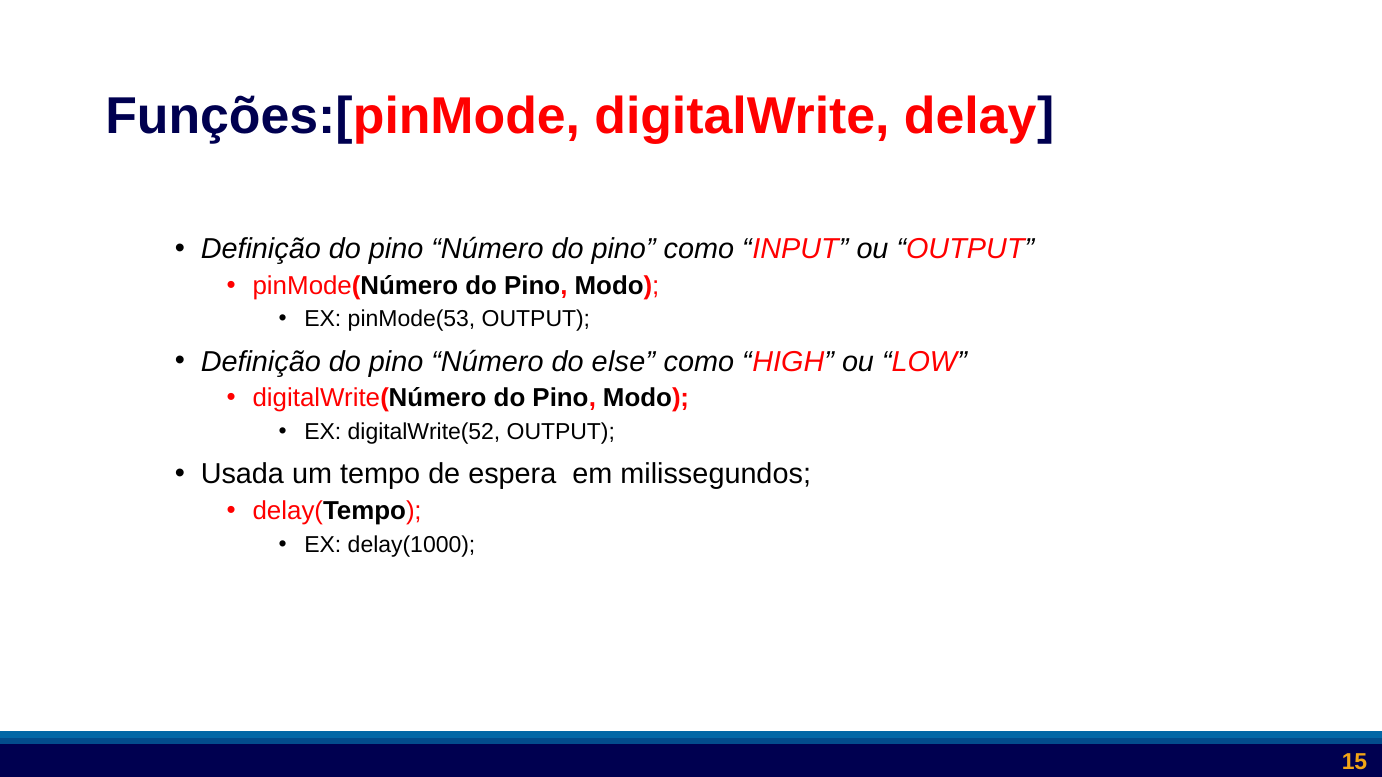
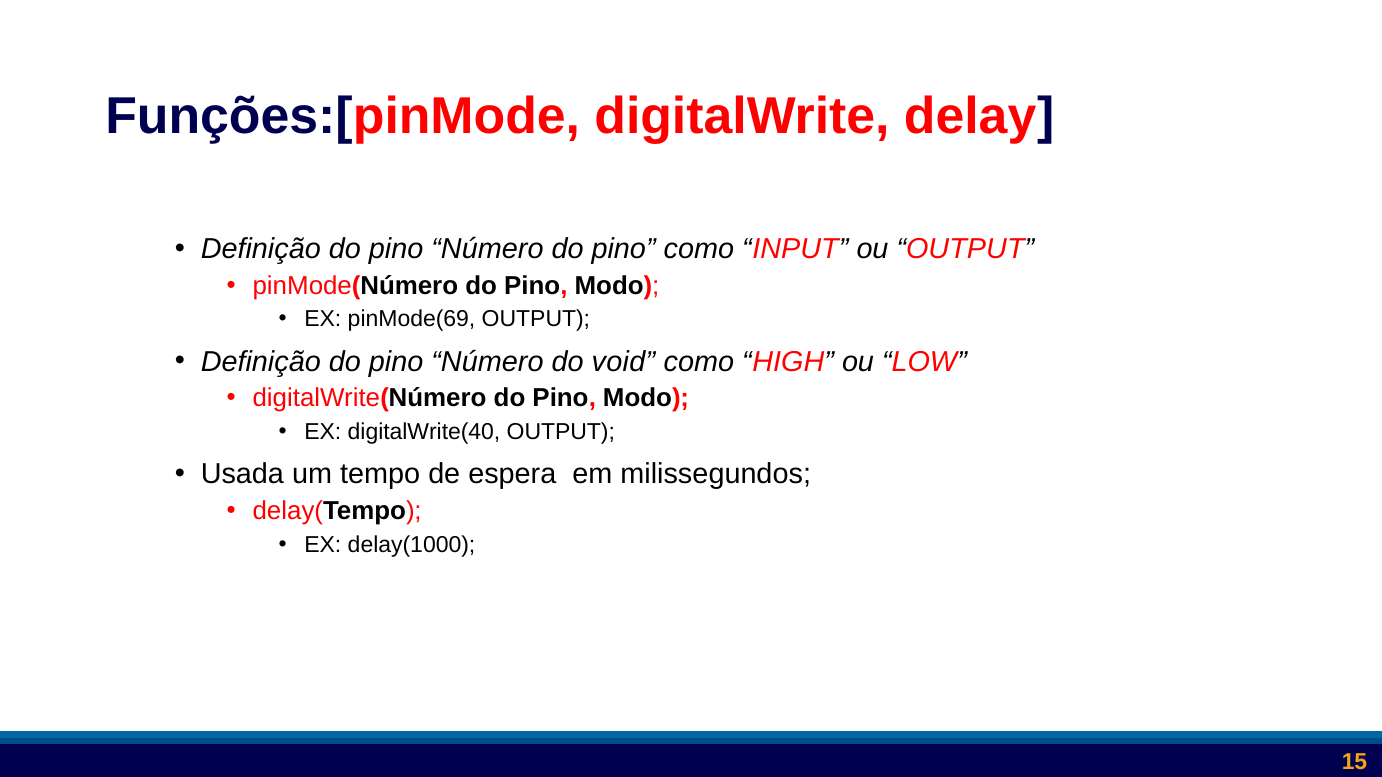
pinMode(53: pinMode(53 -> pinMode(69 (412, 319)
else: else -> void (624, 362)
digitalWrite(52: digitalWrite(52 -> digitalWrite(40 (424, 432)
